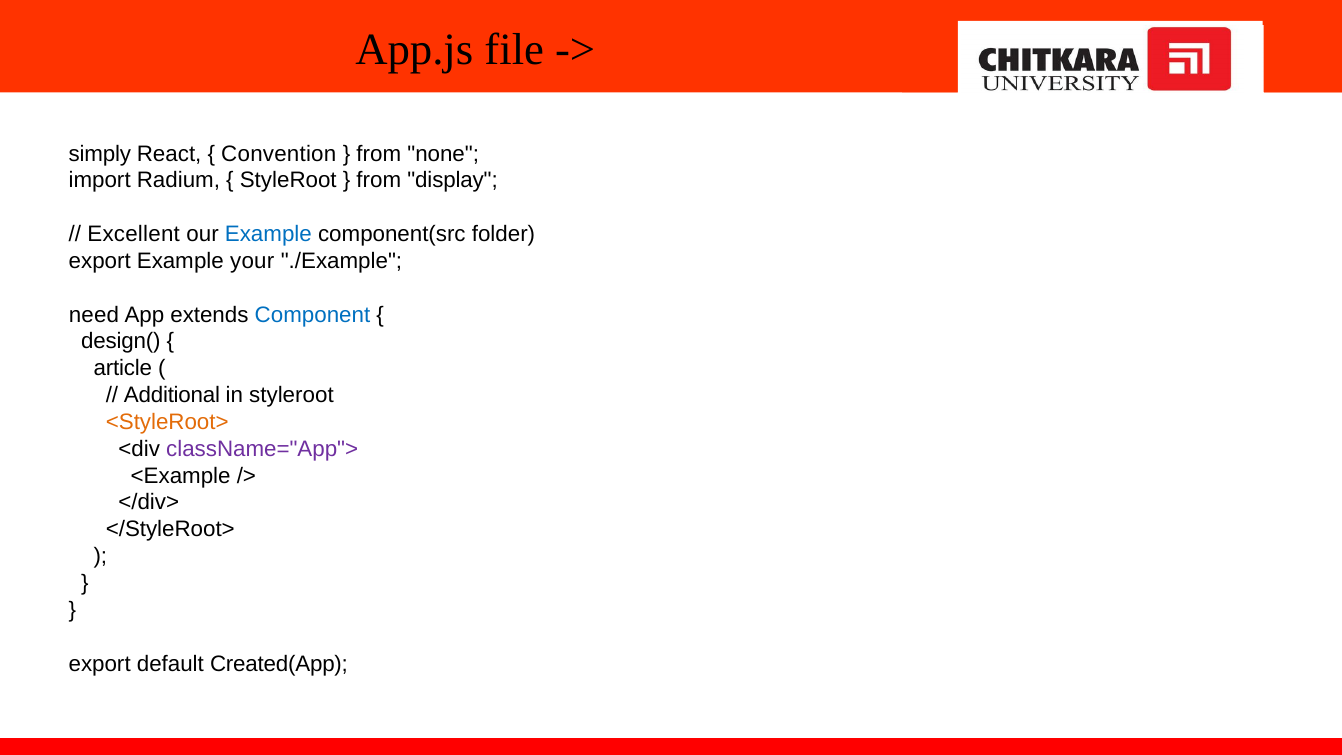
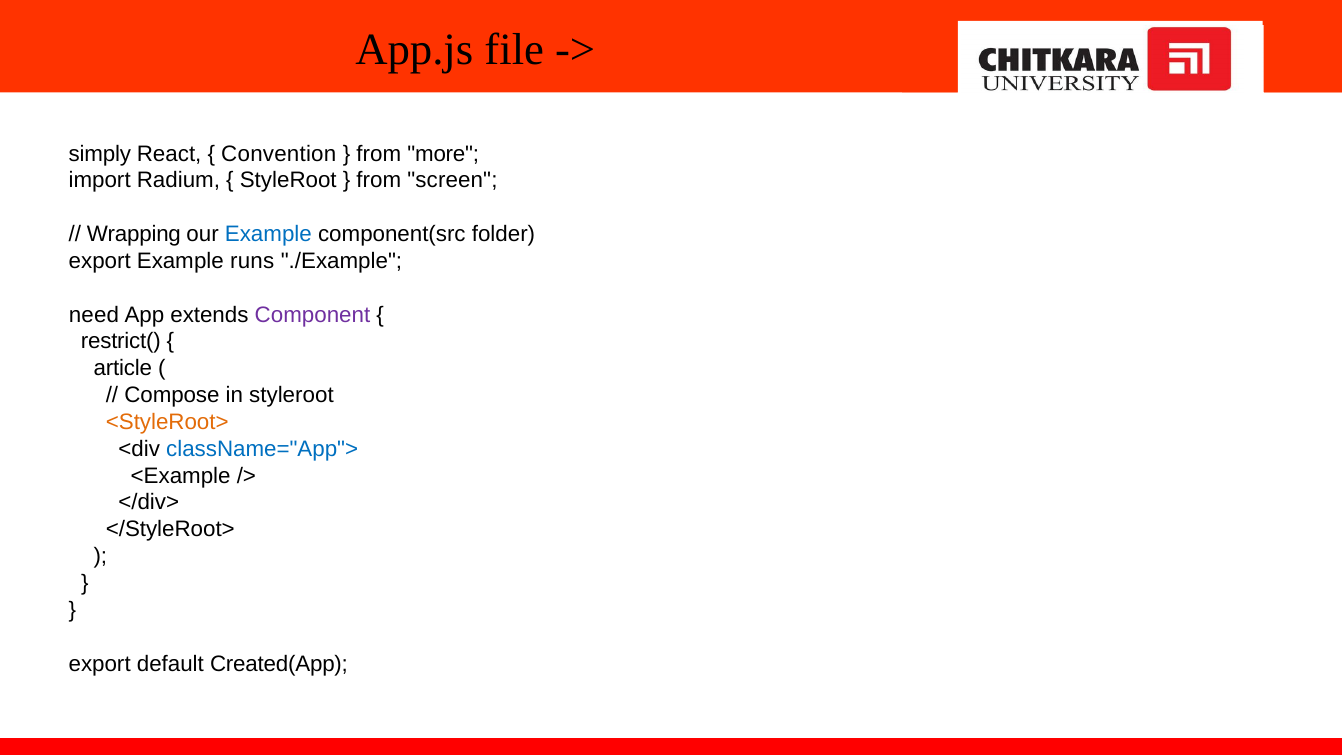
none: none -> more (443, 154)
display: display -> screen (452, 180)
Excellent: Excellent -> Wrapping (134, 234)
your: your -> runs (252, 261)
Component colour: blue -> purple (312, 315)
design(: design( -> restrict( (121, 341)
Additional: Additional -> Compose (172, 395)
className="App"> colour: purple -> blue (262, 449)
